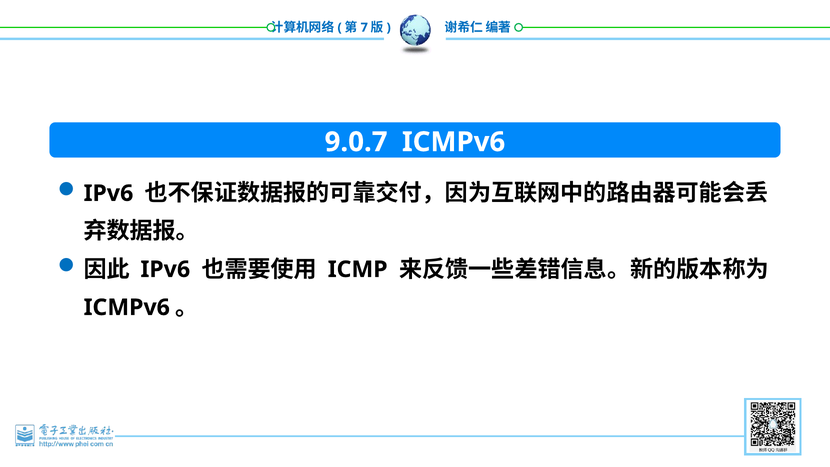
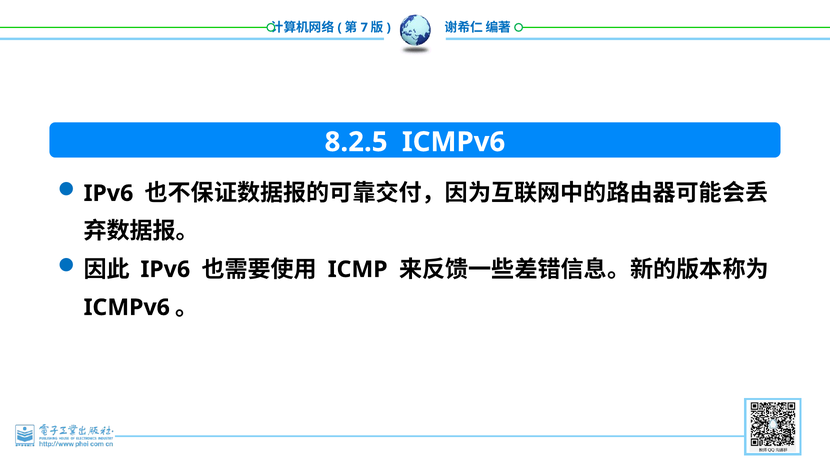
9.0.7: 9.0.7 -> 8.2.5 (356, 142)
